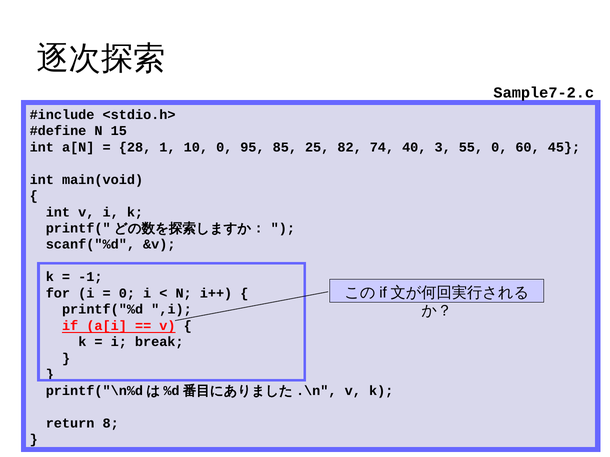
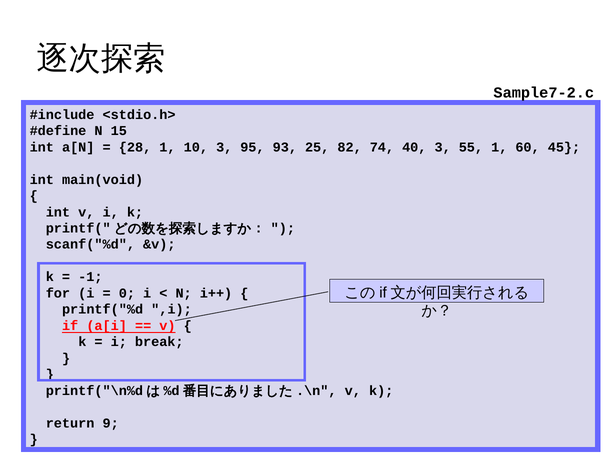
10 0: 0 -> 3 (224, 147)
85: 85 -> 93 (285, 147)
55 0: 0 -> 1 (499, 147)
8: 8 -> 9 (111, 424)
